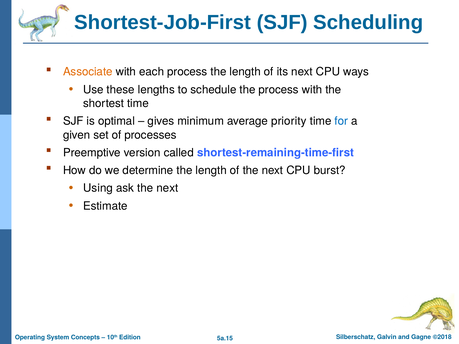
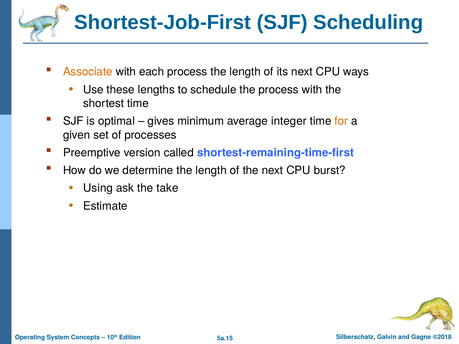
priority: priority -> integer (289, 121)
for colour: blue -> orange (341, 121)
ask the next: next -> take (167, 188)
